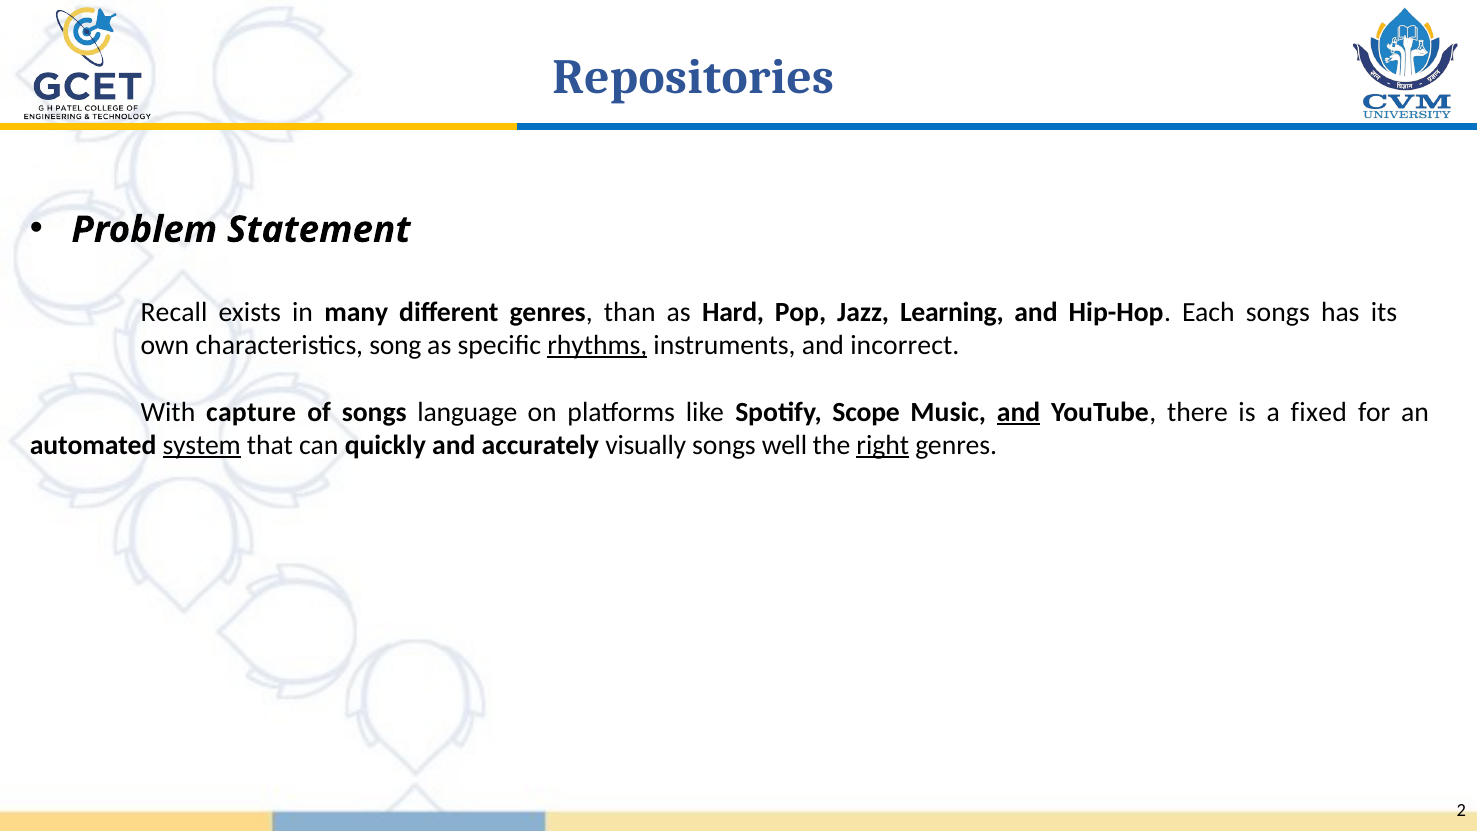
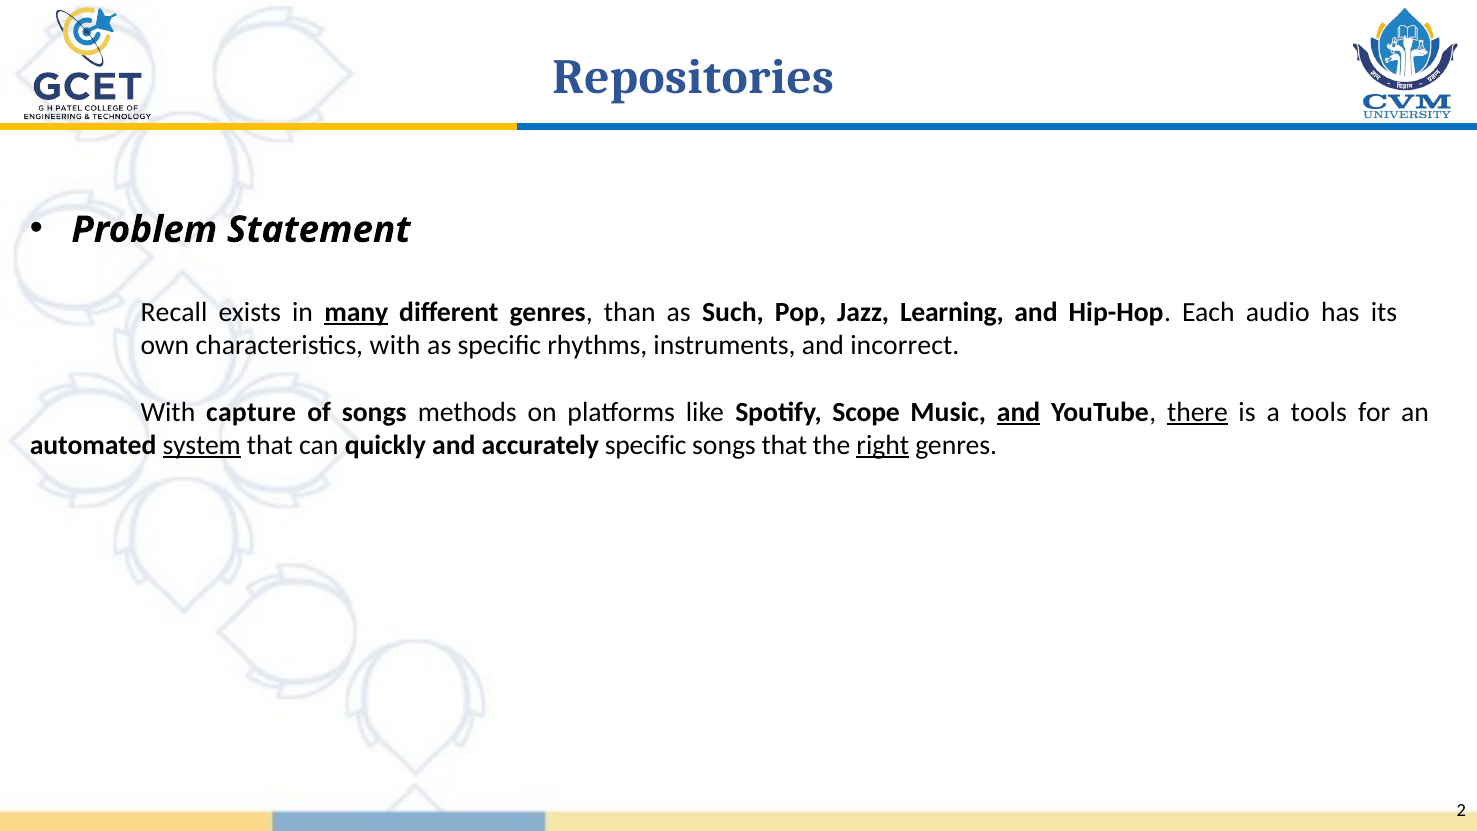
many underline: none -> present (356, 312)
Hard: Hard -> Such (733, 312)
Each songs: songs -> audio (1278, 312)
characteristics song: song -> with (395, 345)
rhythms underline: present -> none (597, 345)
language: language -> methods (467, 412)
there underline: none -> present (1197, 412)
fixed: fixed -> tools (1319, 412)
accurately visually: visually -> specific (646, 445)
songs well: well -> that (784, 445)
